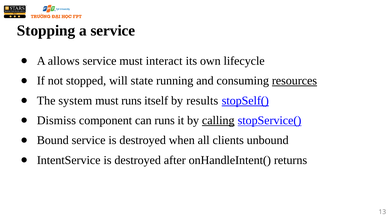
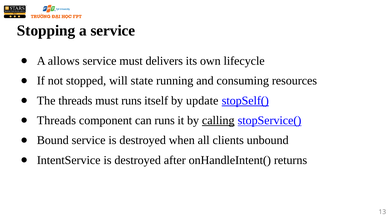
interact: interact -> delivers (164, 61)
resources underline: present -> none (294, 81)
The system: system -> threads (75, 100)
results: results -> update (202, 100)
Dismiss: Dismiss -> Threads (56, 120)
